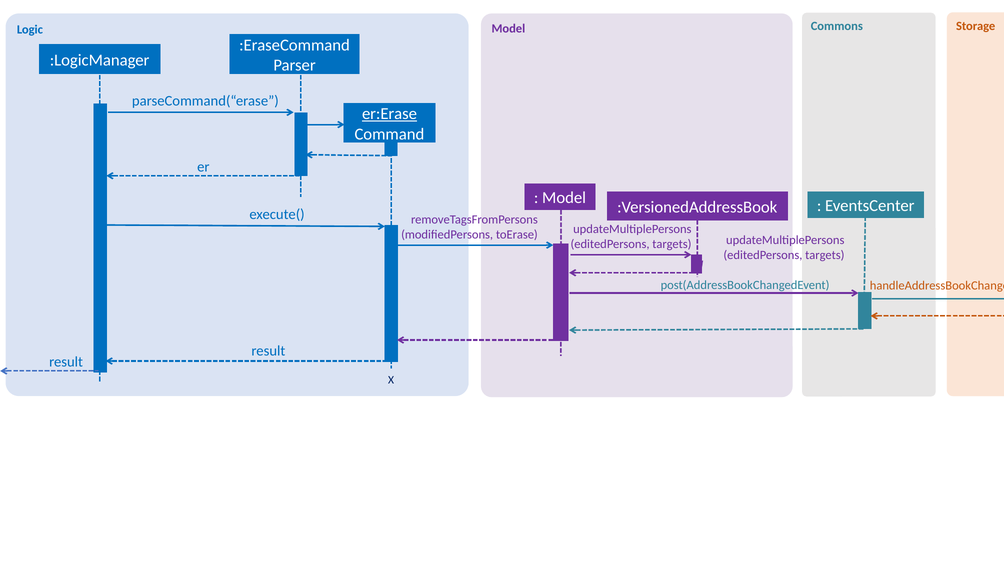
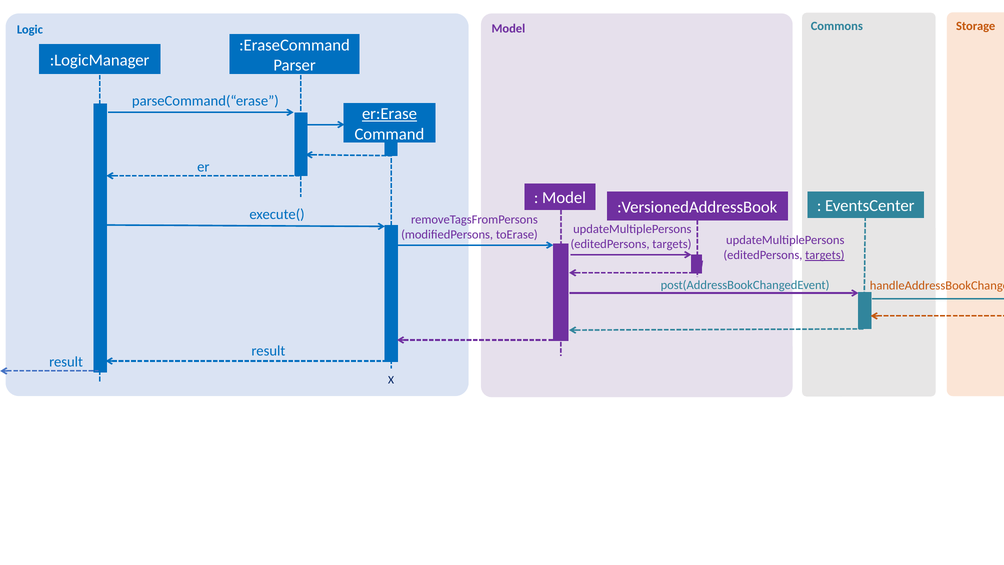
targets underline: none -> present (825, 255)
